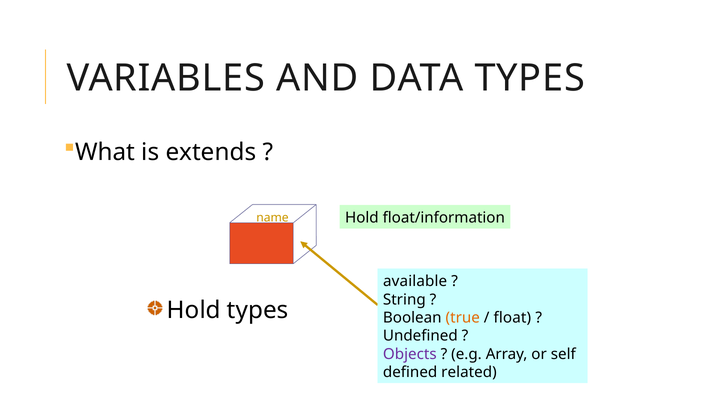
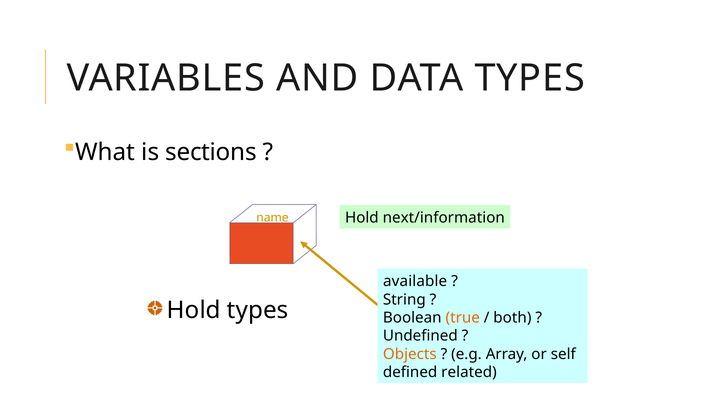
extends: extends -> sections (211, 152)
float/information: float/information -> next/information (444, 218)
float: float -> both (512, 318)
Objects colour: purple -> orange (410, 355)
